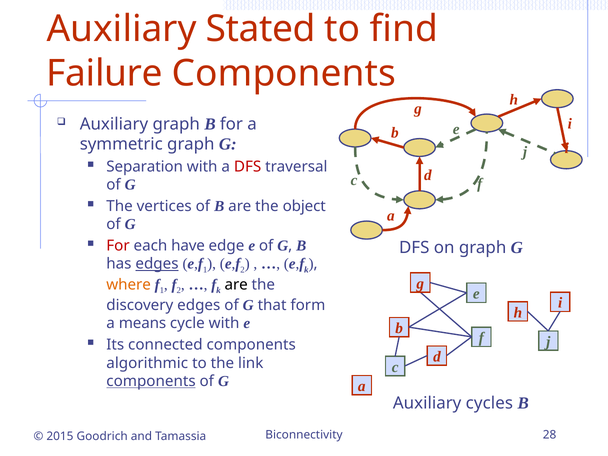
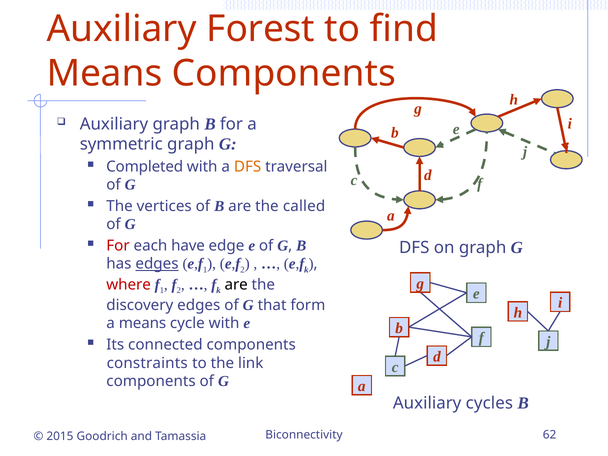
Stated: Stated -> Forest (261, 29)
Failure: Failure -> Means (104, 74)
Separation: Separation -> Completed (145, 166)
DFS colour: red -> orange (248, 166)
object: object -> called (304, 206)
where colour: orange -> red (129, 285)
algorithmic: algorithmic -> constraints (147, 363)
components underline: present -> none (151, 381)
28: 28 -> 62 (550, 435)
